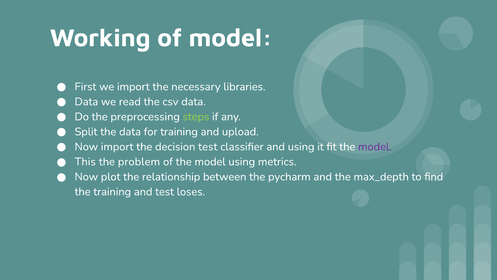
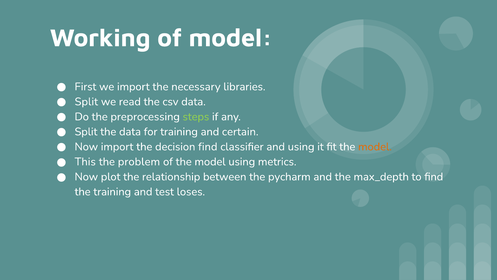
Data: Data -> Split (86, 102)
upload: upload -> certain (240, 131)
decision test: test -> find (208, 146)
model colour: purple -> orange (375, 146)
